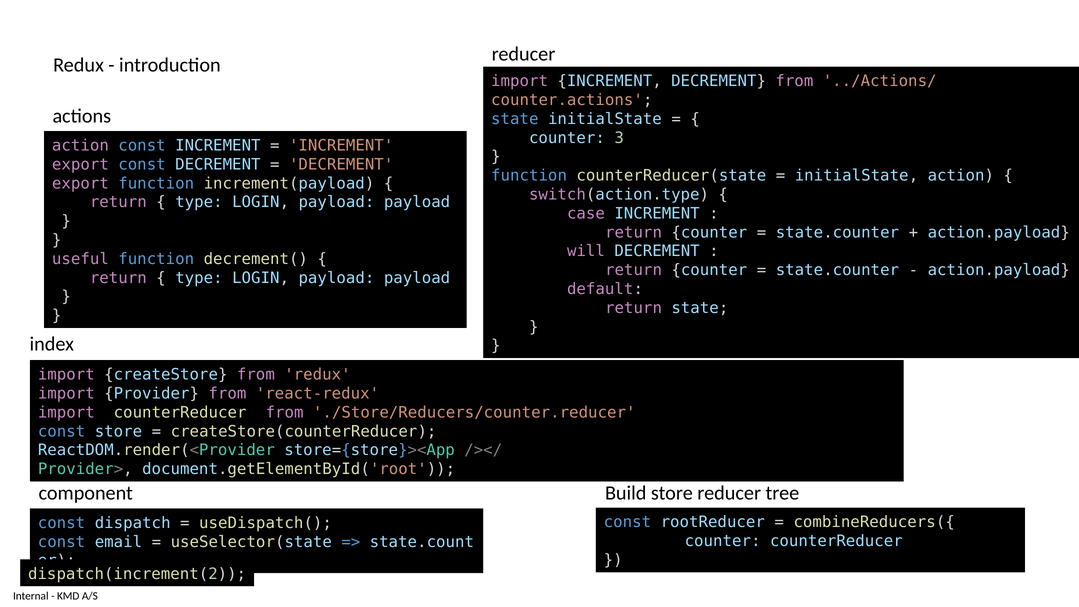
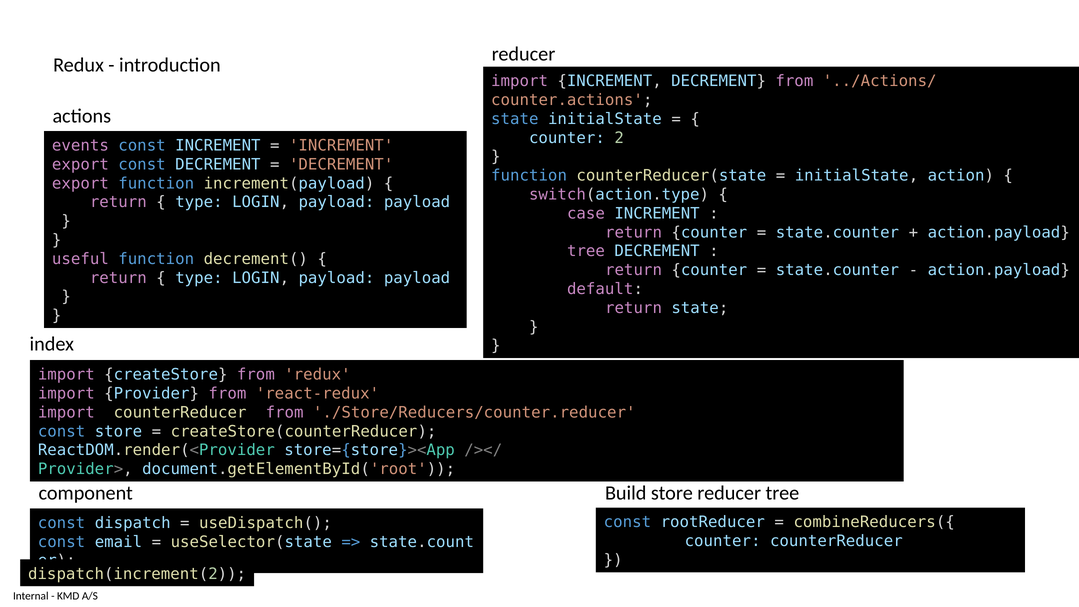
3: 3 -> 2 (619, 138)
action: action -> events (80, 146)
will: will -> tree (586, 251)
